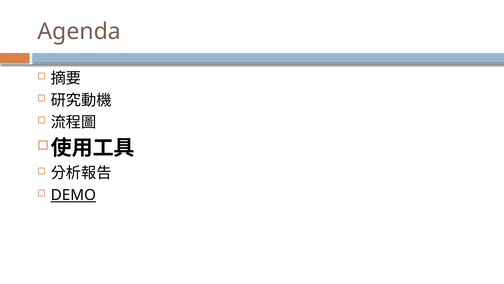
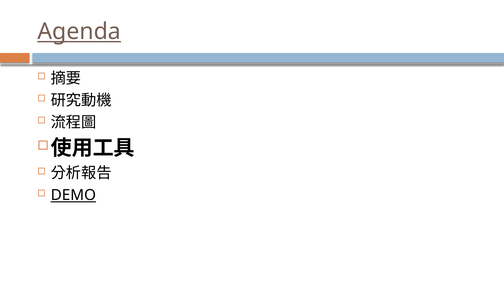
Agenda underline: none -> present (79, 32)
